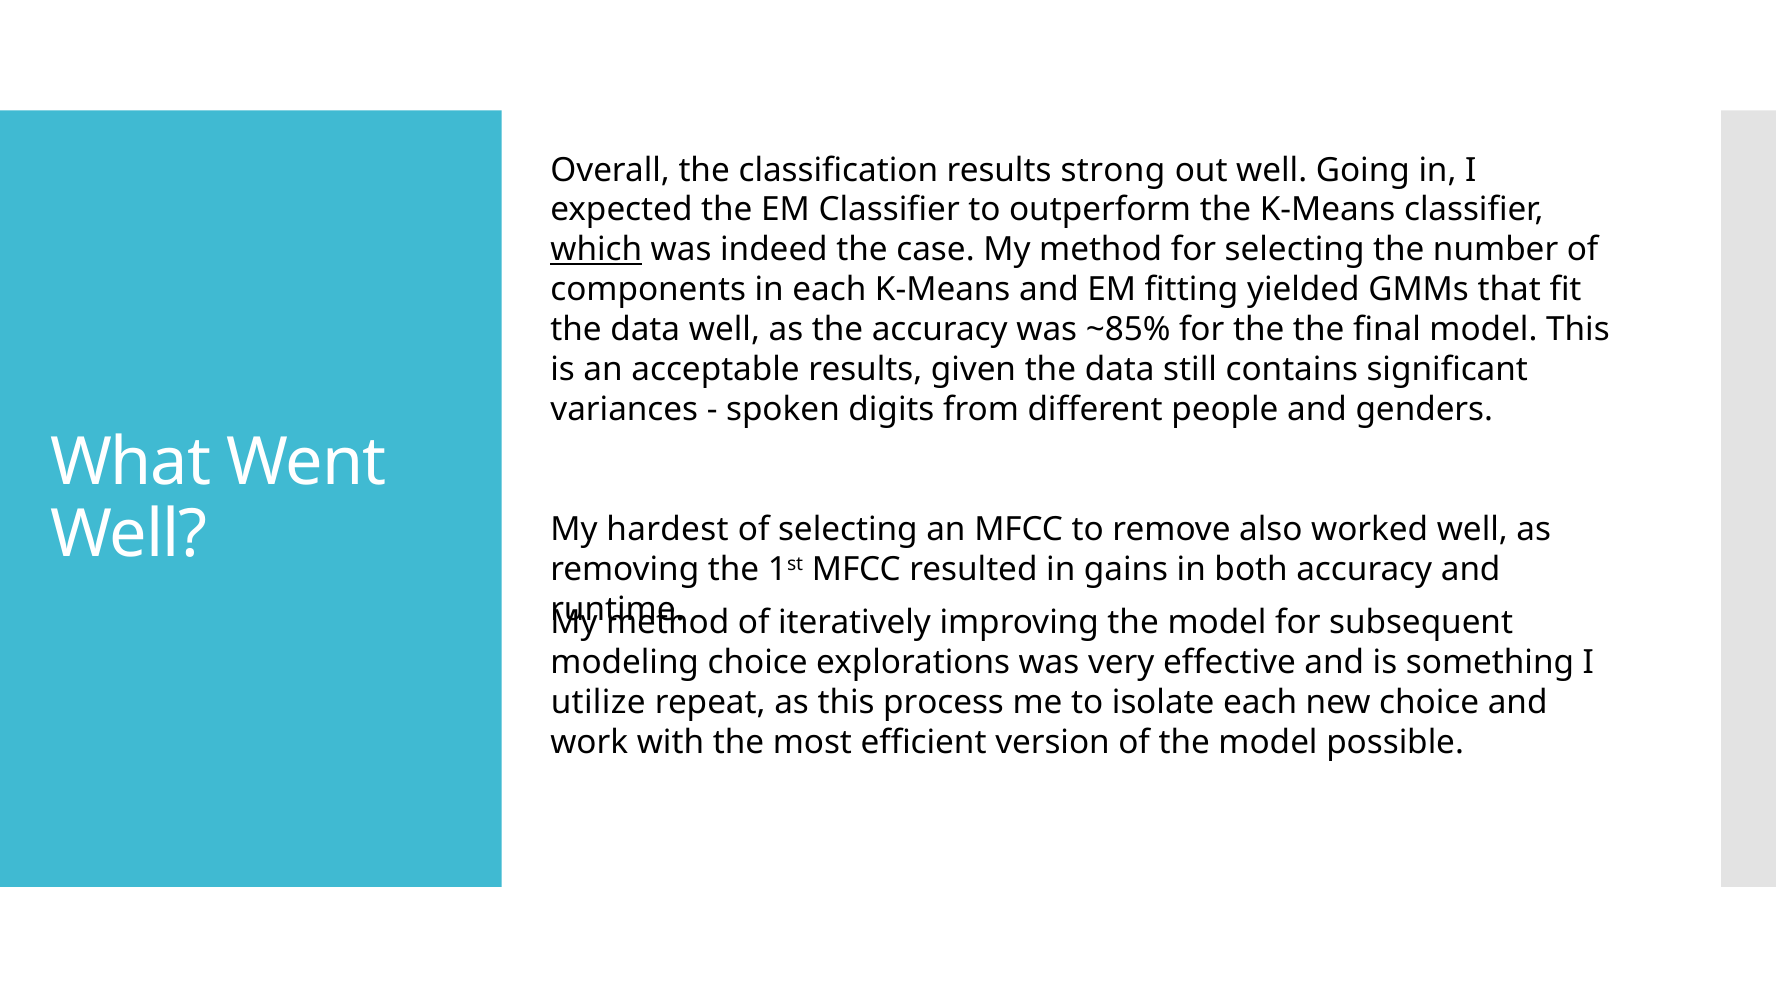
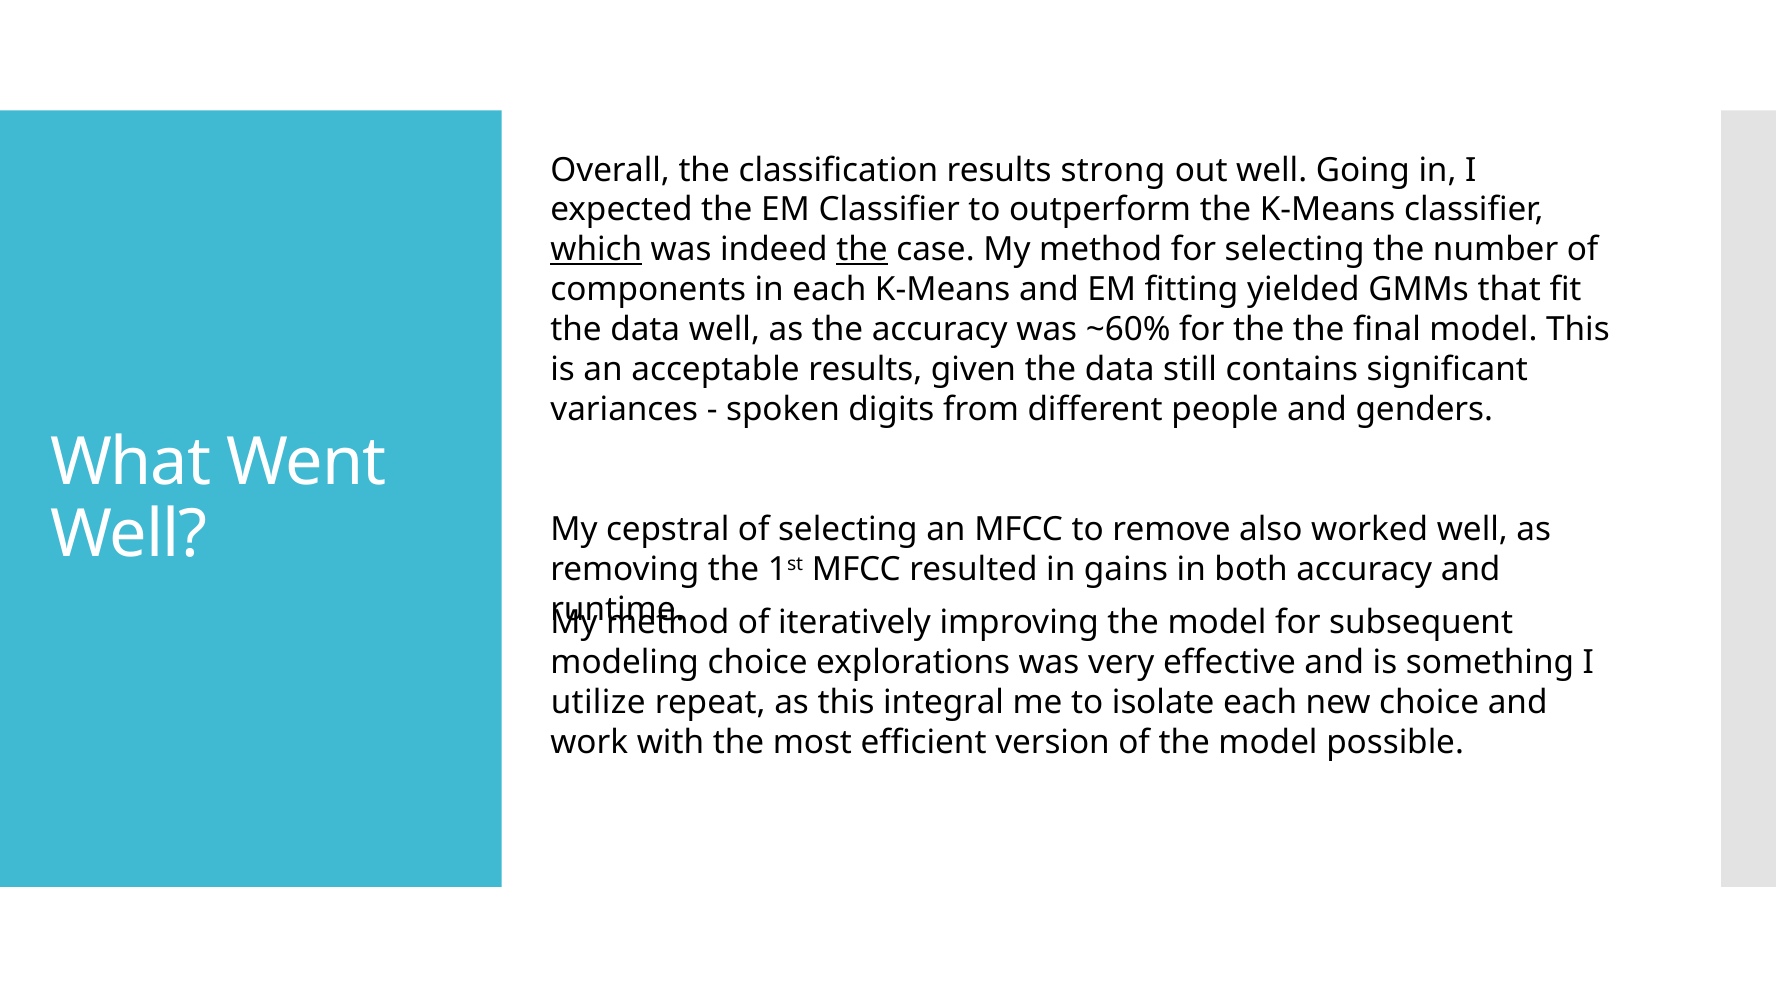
the underline: none -> present (862, 250)
~85%: ~85% -> ~60% (1128, 330)
hardest: hardest -> cepstral (668, 530)
process: process -> integral (944, 702)
